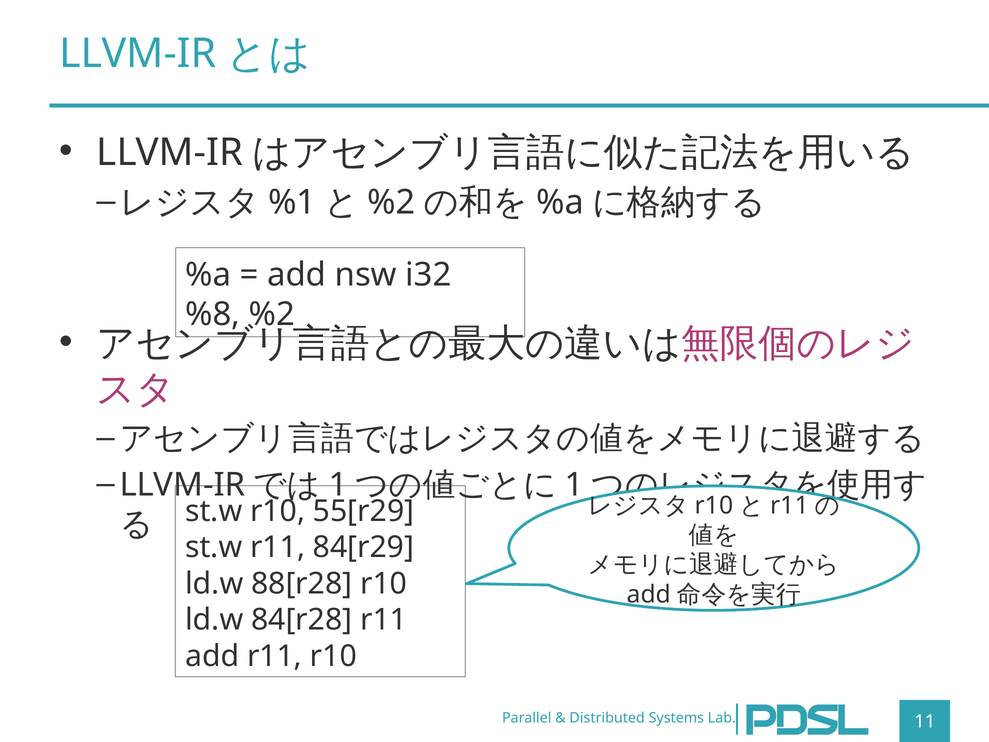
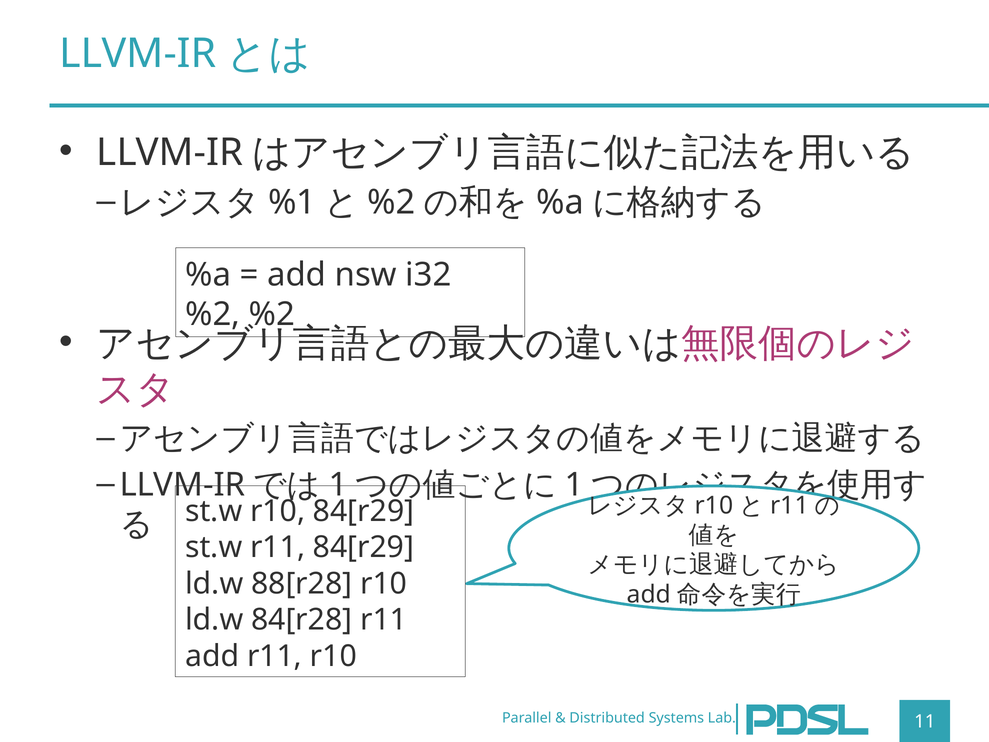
%8: %8 -> %2 (213, 314)
r10 55[r29: 55[r29 -> 84[r29 (364, 511)
